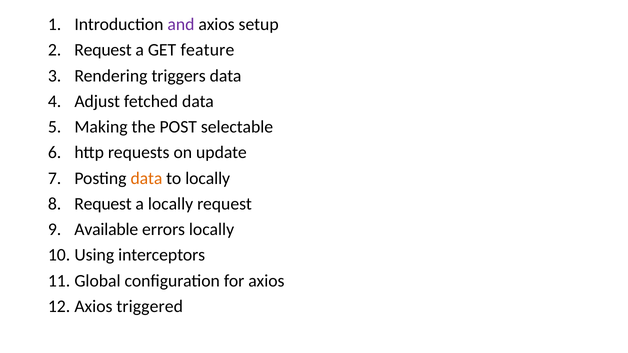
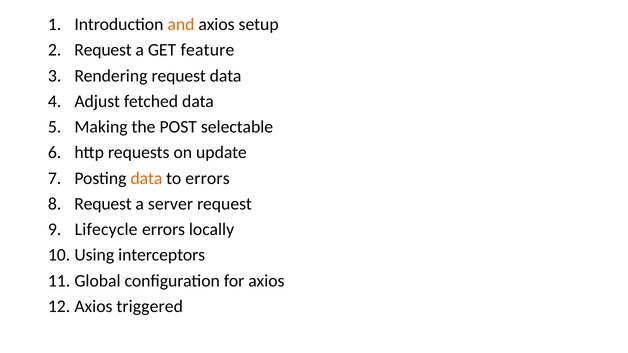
and colour: purple -> orange (181, 25)
Rendering triggers: triggers -> request (179, 76)
to locally: locally -> errors (208, 178)
a locally: locally -> server (170, 204)
Available: Available -> Lifecycle (106, 230)
